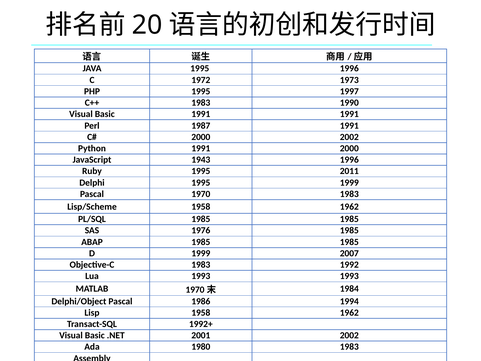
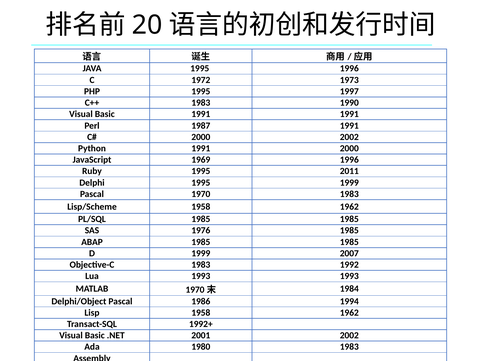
1943: 1943 -> 1969 (201, 160)
